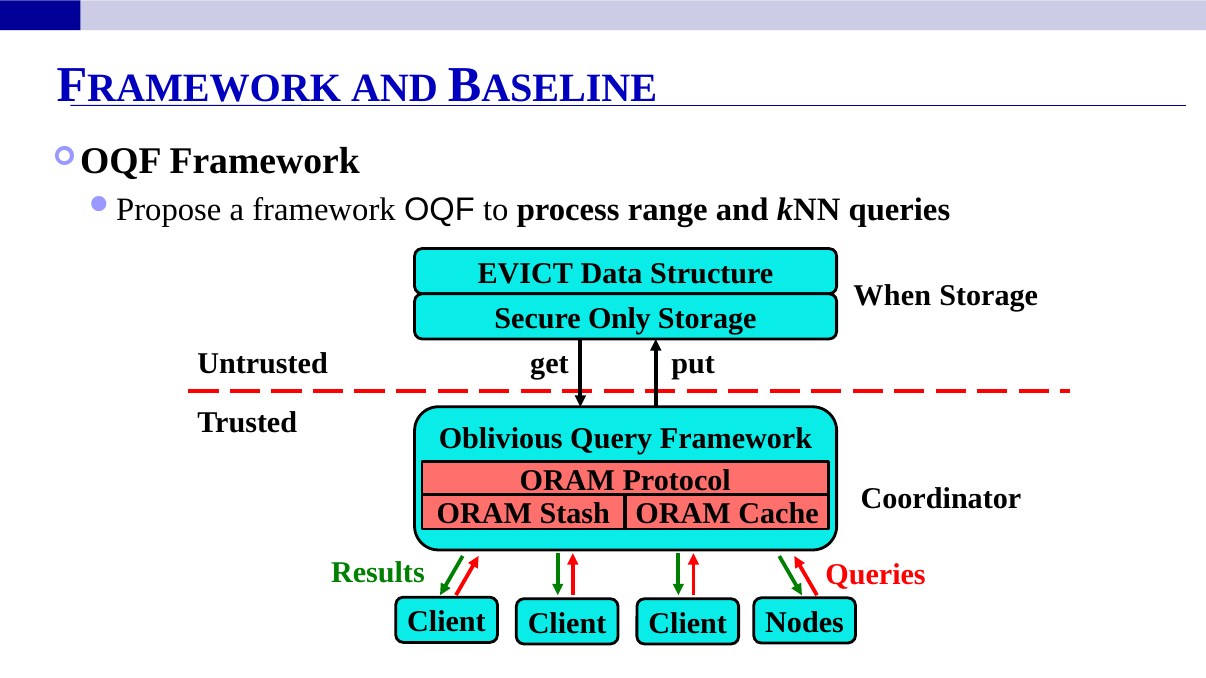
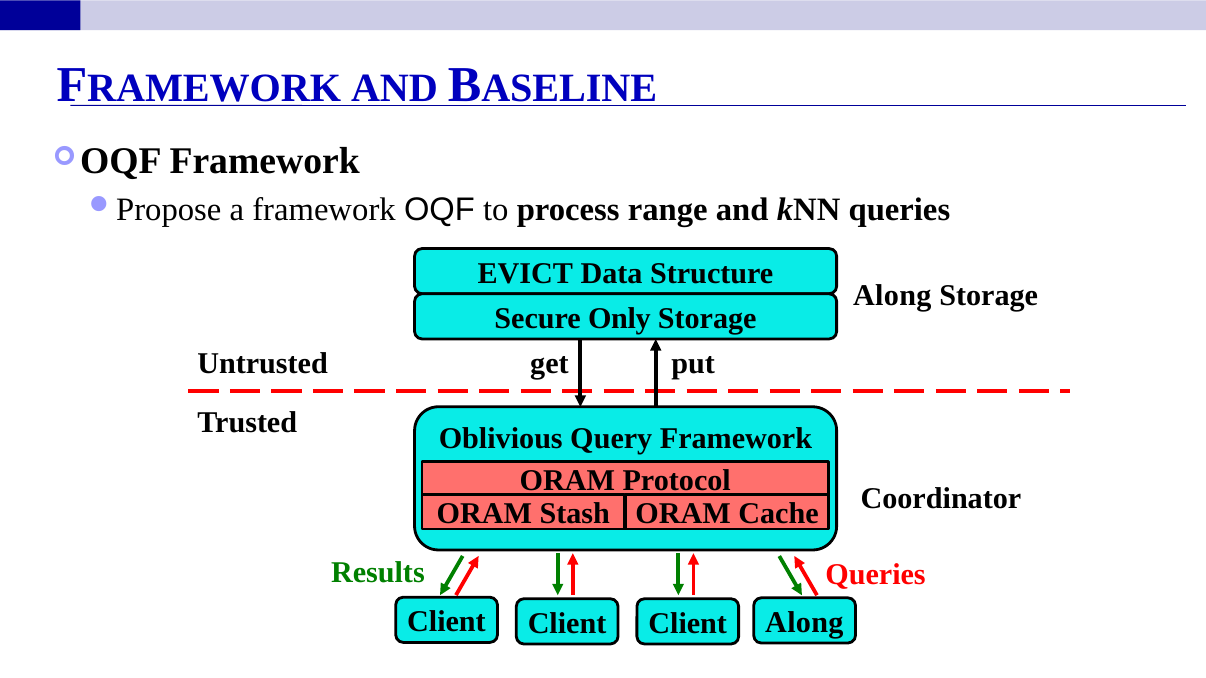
When: When -> Along (892, 296)
Client Nodes: Nodes -> Along (804, 623)
